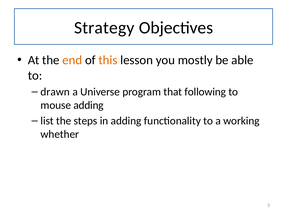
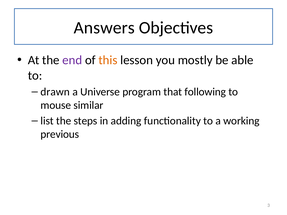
Strategy: Strategy -> Answers (104, 28)
end colour: orange -> purple (72, 60)
mouse adding: adding -> similar (89, 105)
whether: whether -> previous (60, 134)
